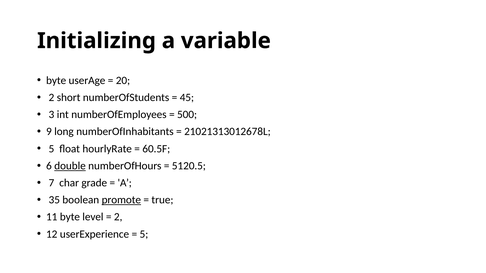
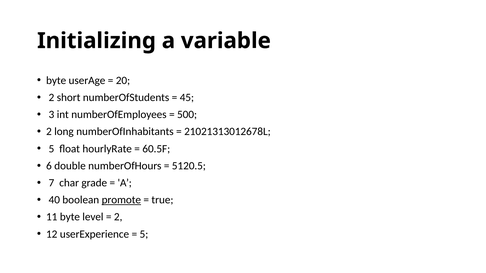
9: 9 -> 2 (49, 132)
double underline: present -> none (70, 166)
35: 35 -> 40 (54, 200)
